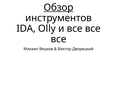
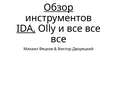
IDA underline: none -> present (26, 28)
